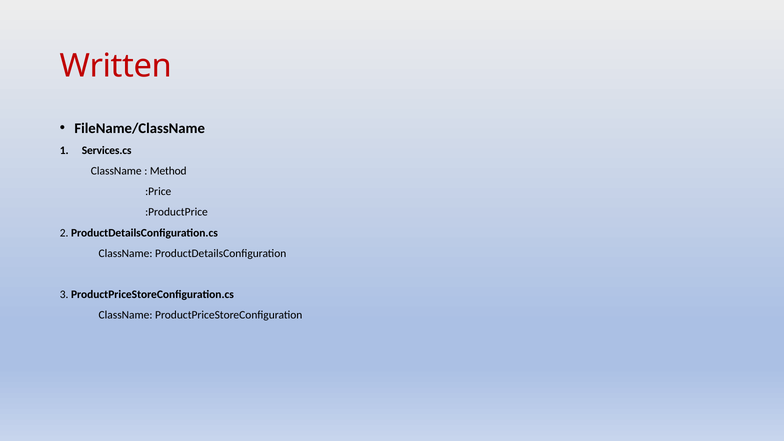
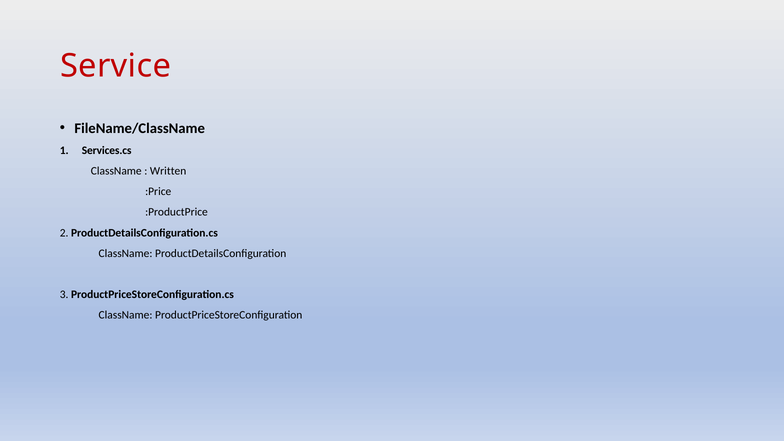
Written: Written -> Service (116, 66)
Method: Method -> Written (168, 171)
